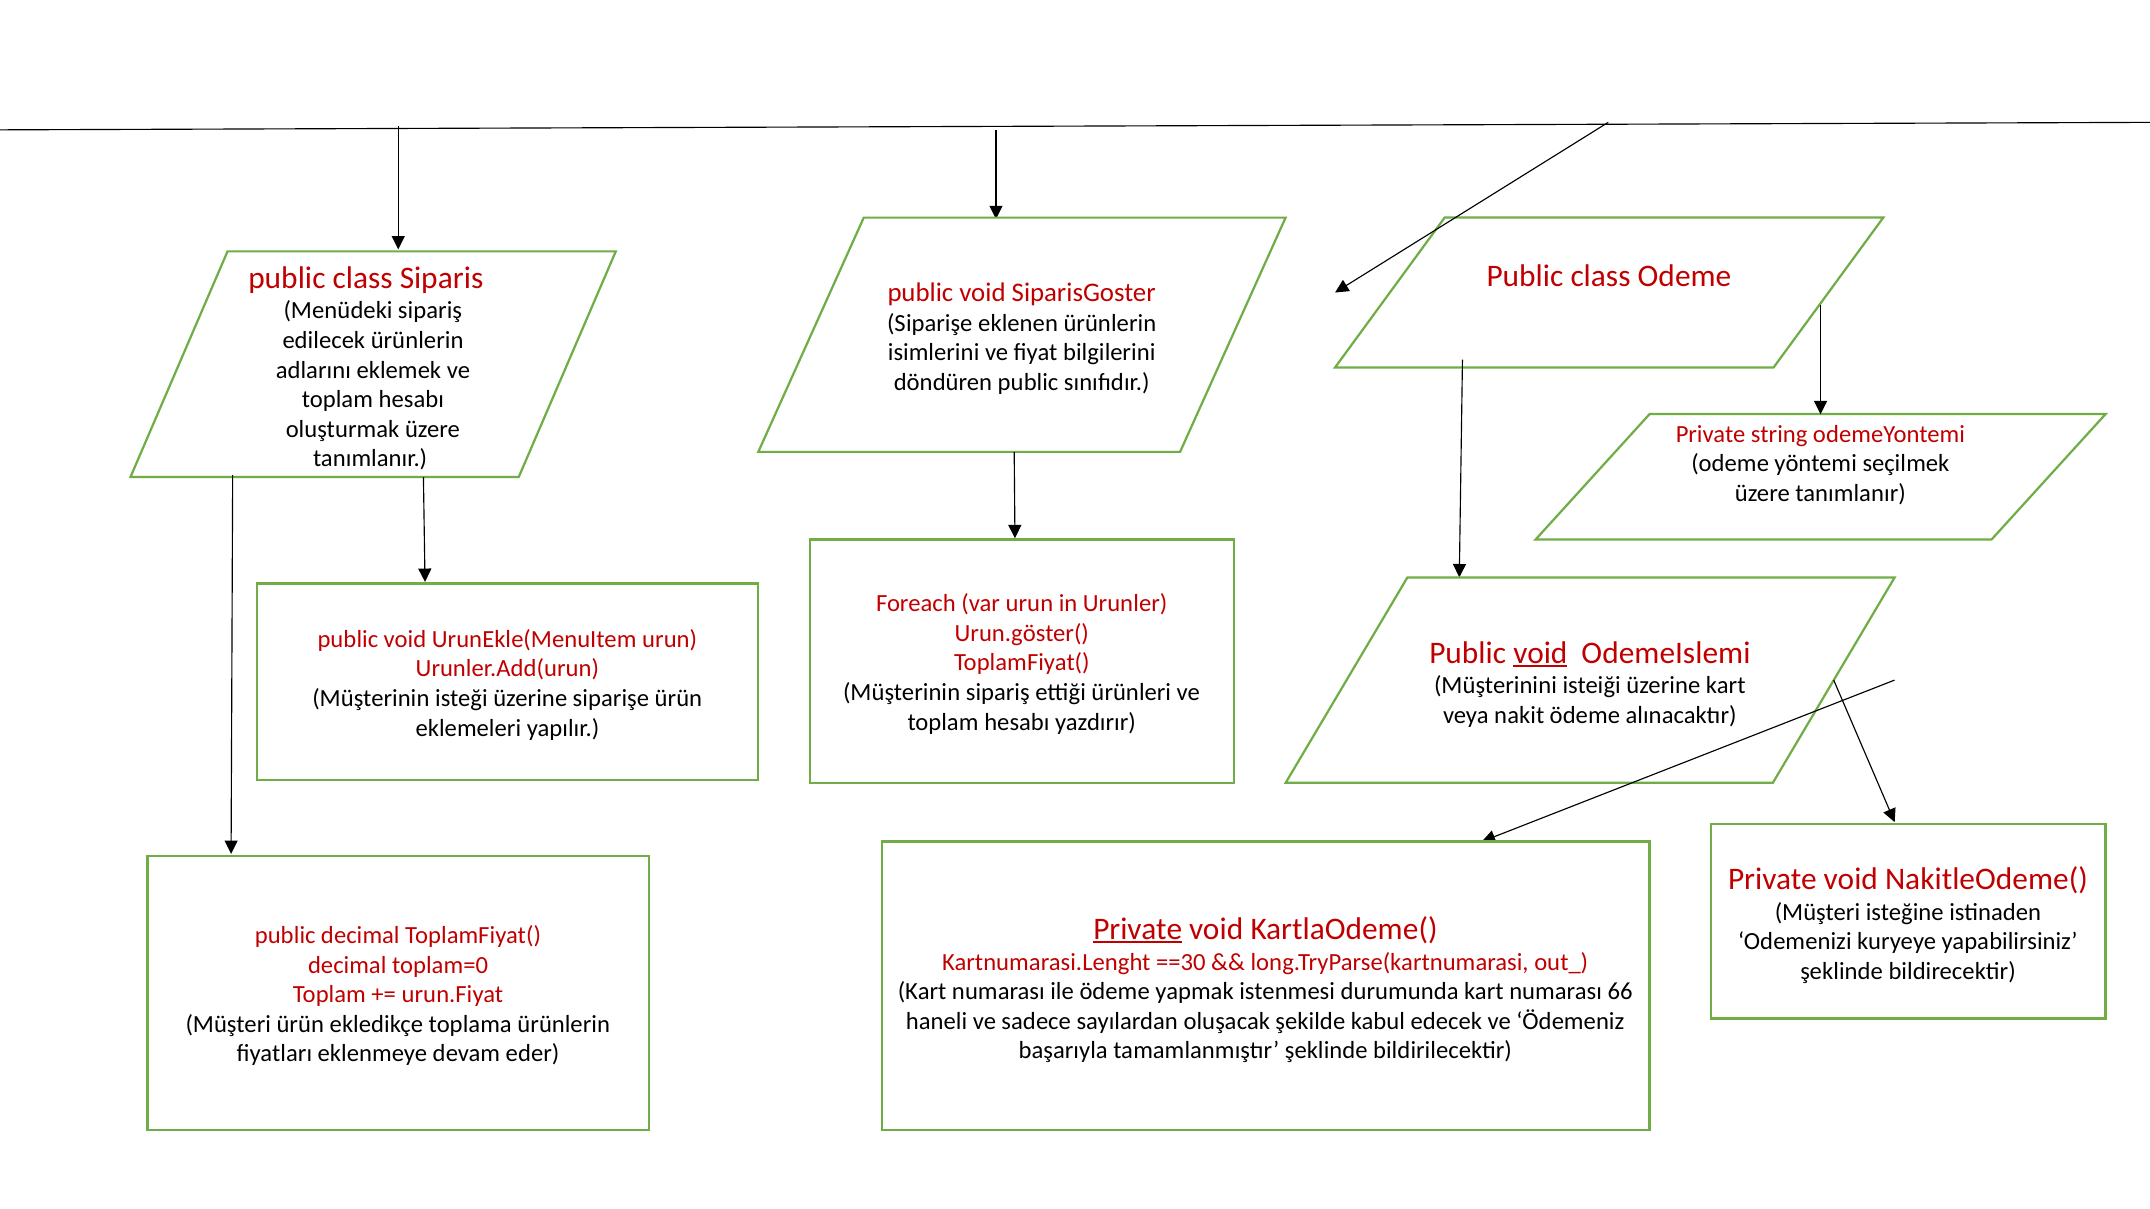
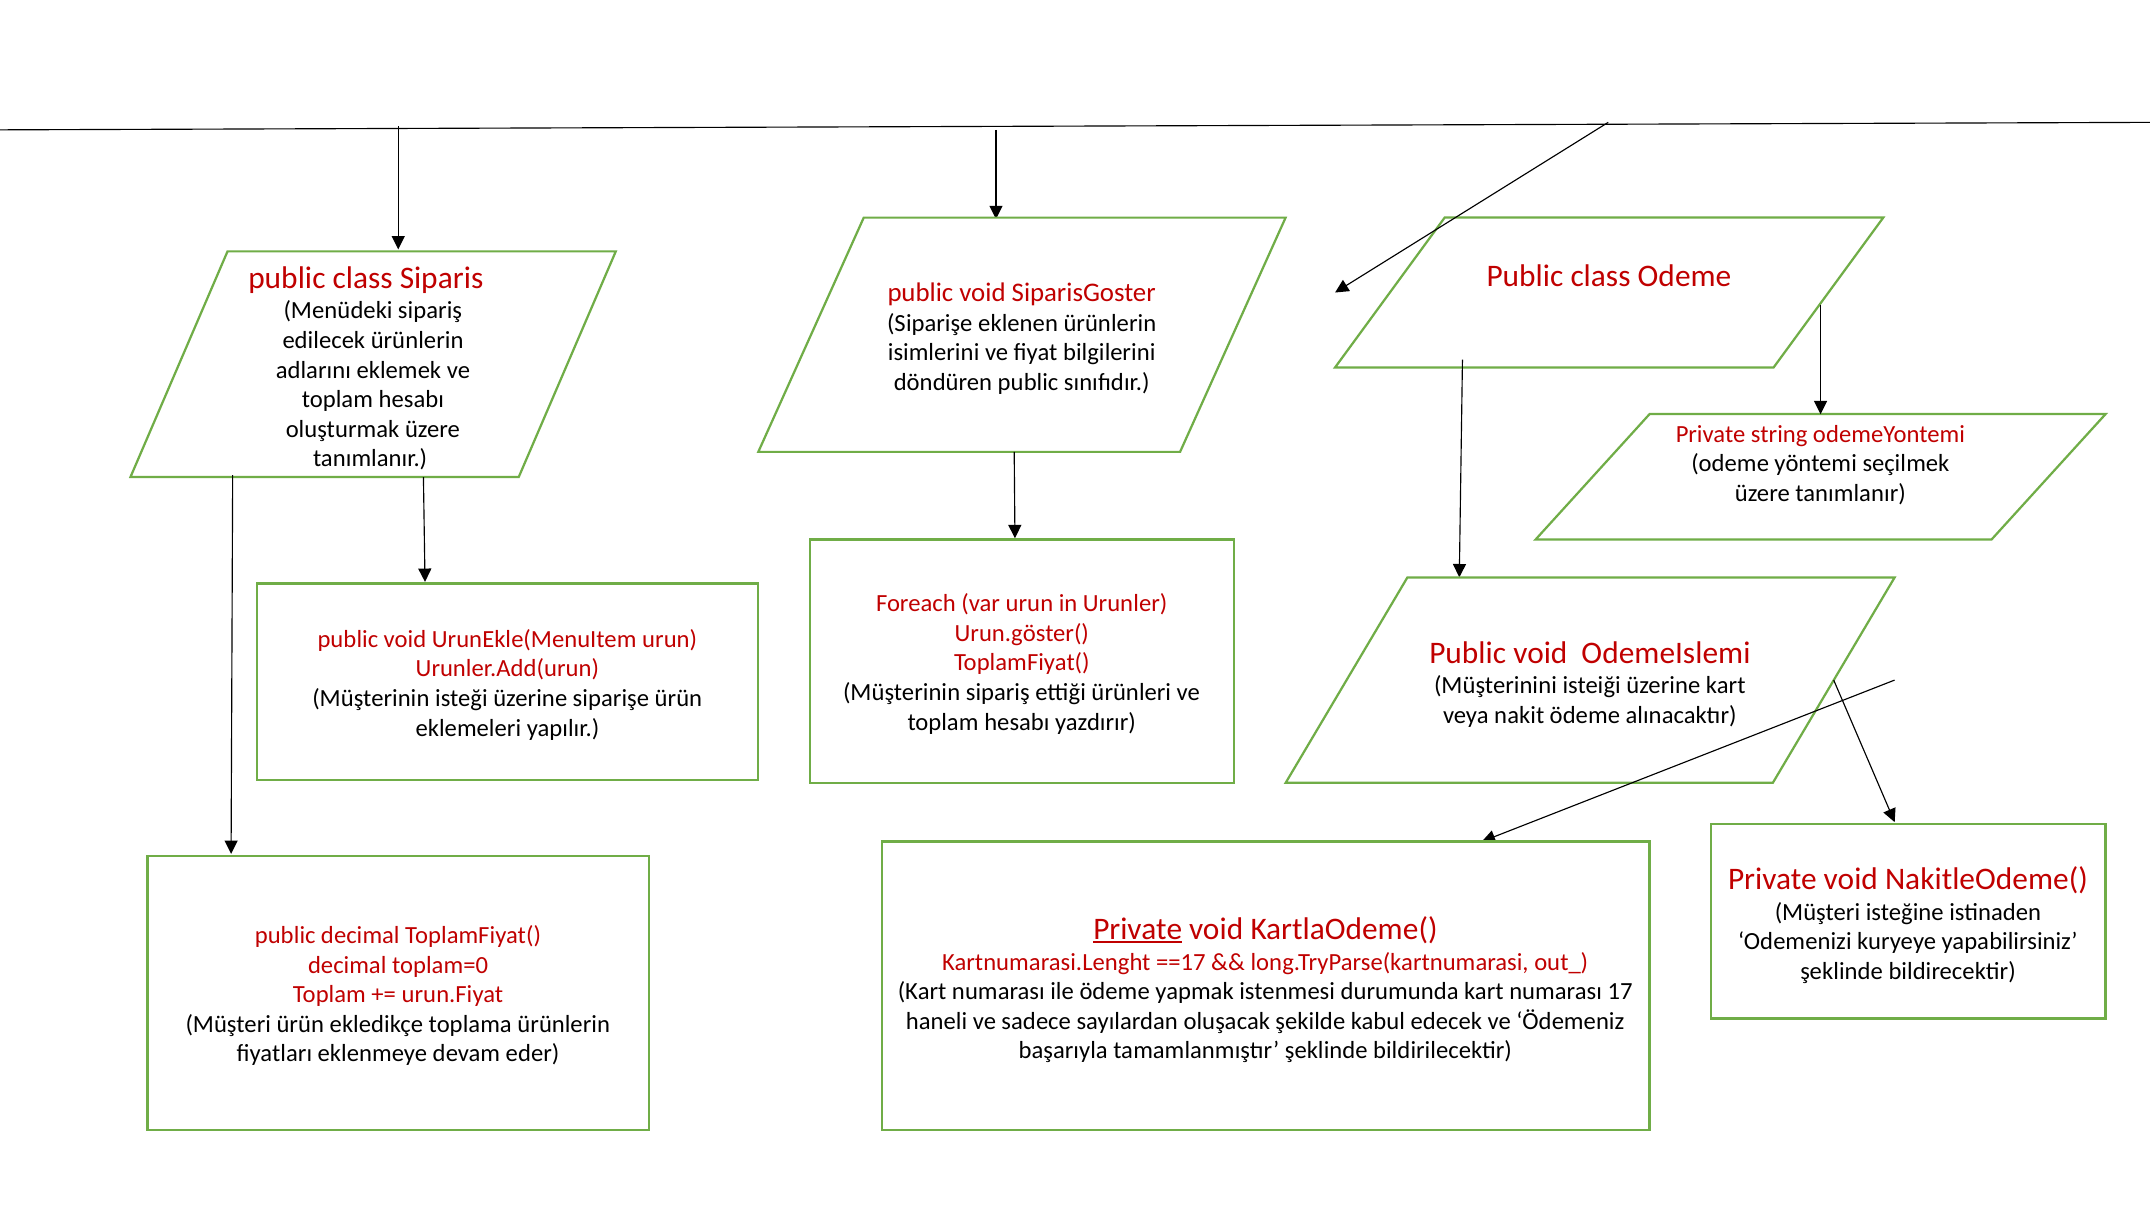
void underline: present -> none (1540, 653)
==30: ==30 -> ==17 (1181, 962)
66: 66 -> 17 (1620, 992)
